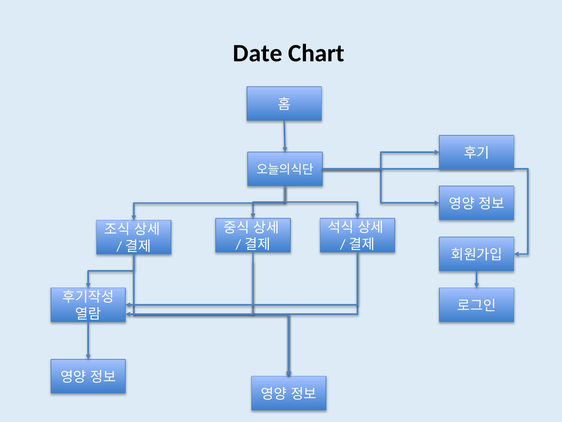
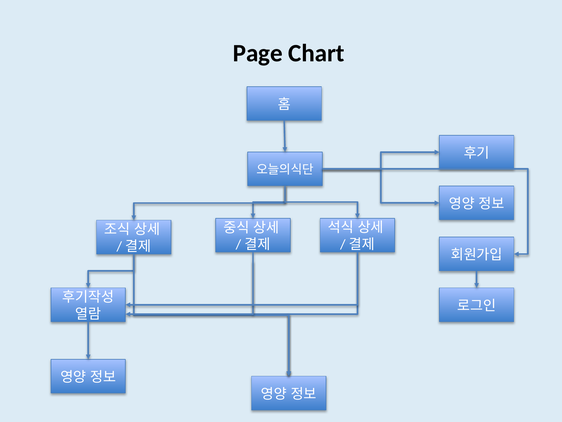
Date: Date -> Page (258, 53)
